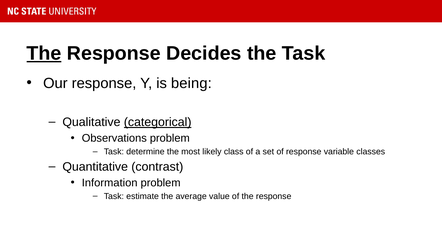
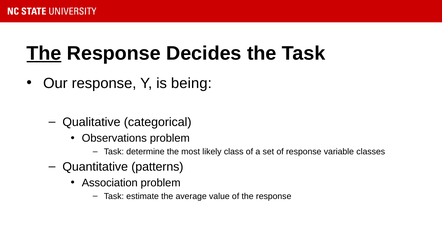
categorical underline: present -> none (158, 123)
contrast: contrast -> patterns (157, 167)
Information: Information -> Association (110, 183)
